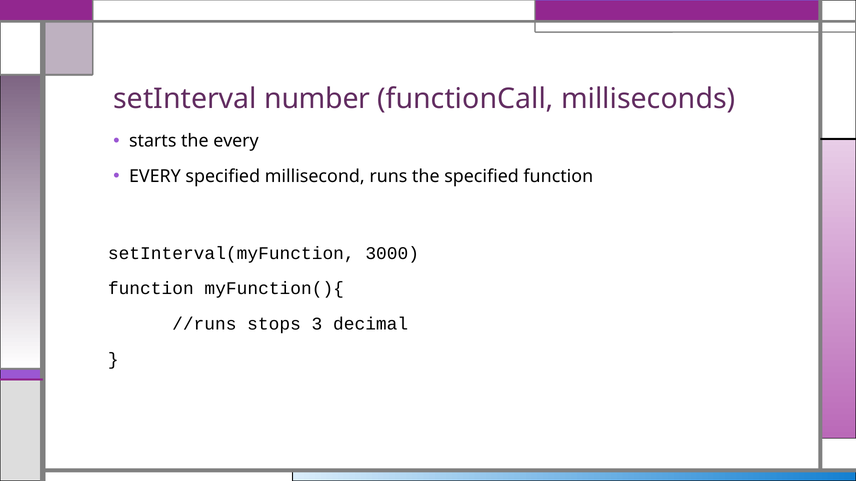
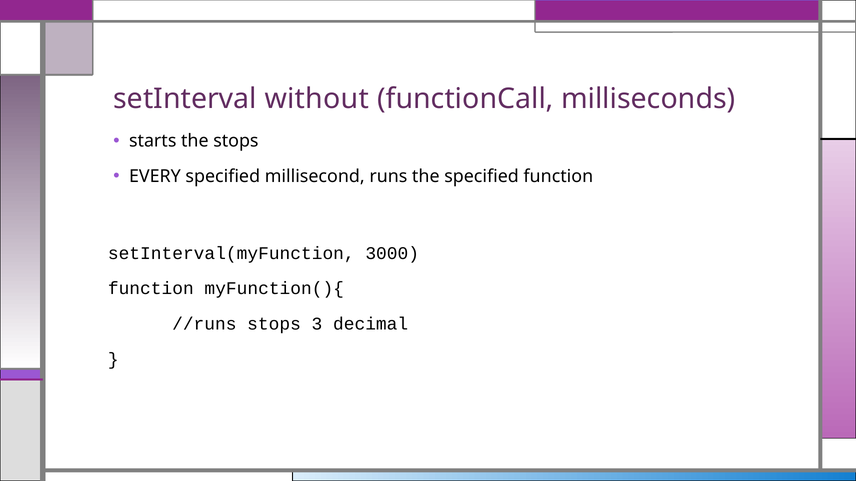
number: number -> without (317, 99)
the every: every -> stops (236, 141)
